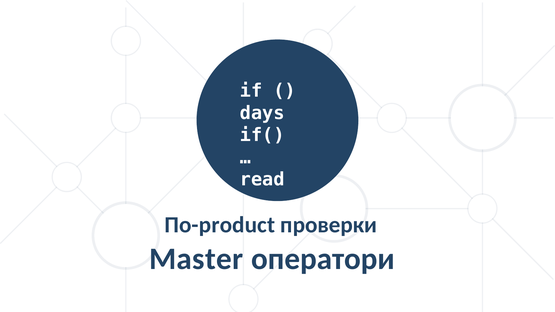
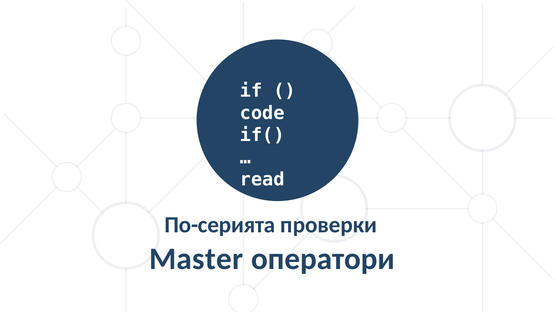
days: days -> code (262, 113)
По-product: По-product -> По-серията (220, 225)
